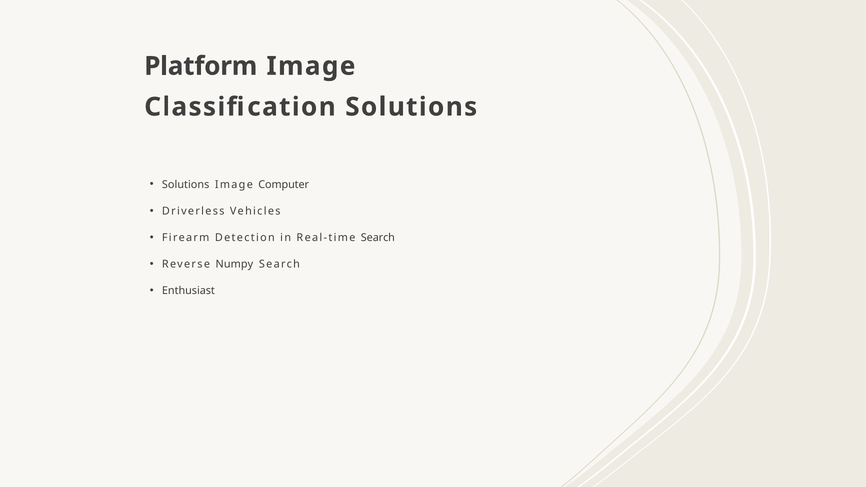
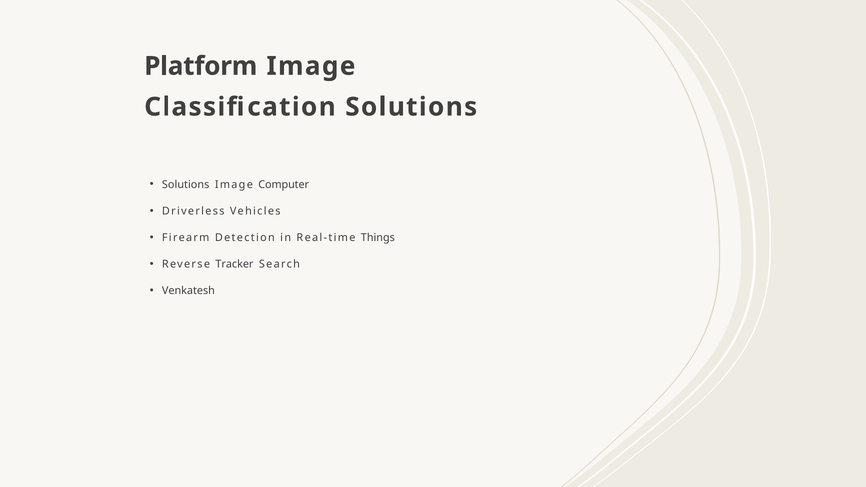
Real-time Search: Search -> Things (378, 238)
Numpy: Numpy -> Tracker (234, 264)
Enthusiast: Enthusiast -> Venkatesh (188, 291)
